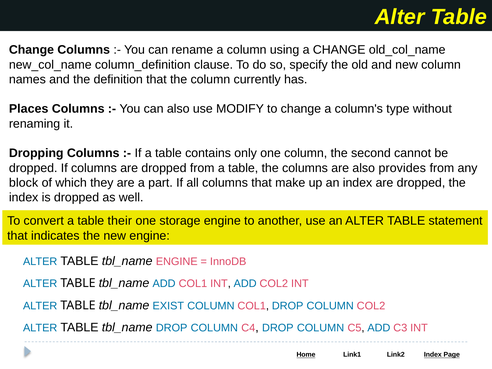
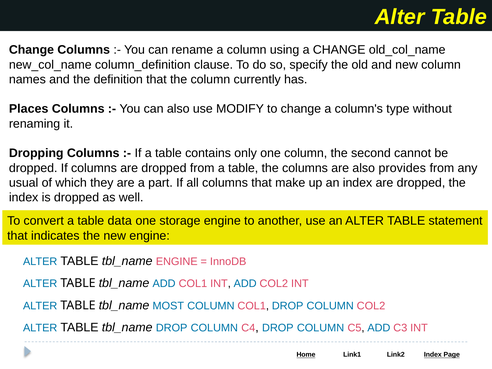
block: block -> usual (24, 183)
their: their -> data (120, 221)
EXIST: EXIST -> MOST (168, 306)
